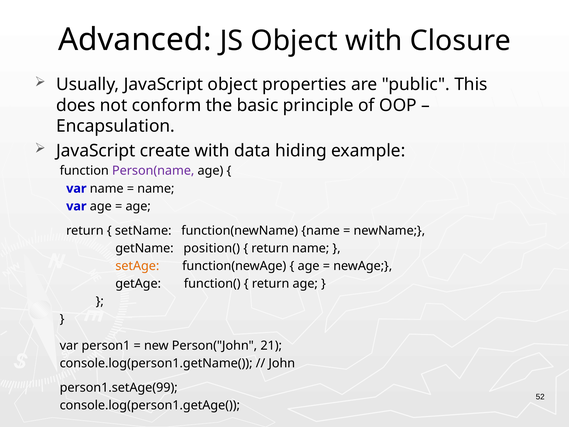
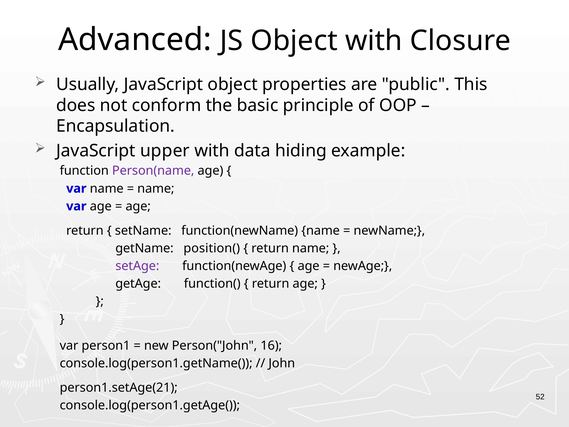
create: create -> upper (165, 151)
setAge colour: orange -> purple (137, 266)
21: 21 -> 16 (271, 345)
person1.setAge(99: person1.setAge(99 -> person1.setAge(21 (119, 387)
